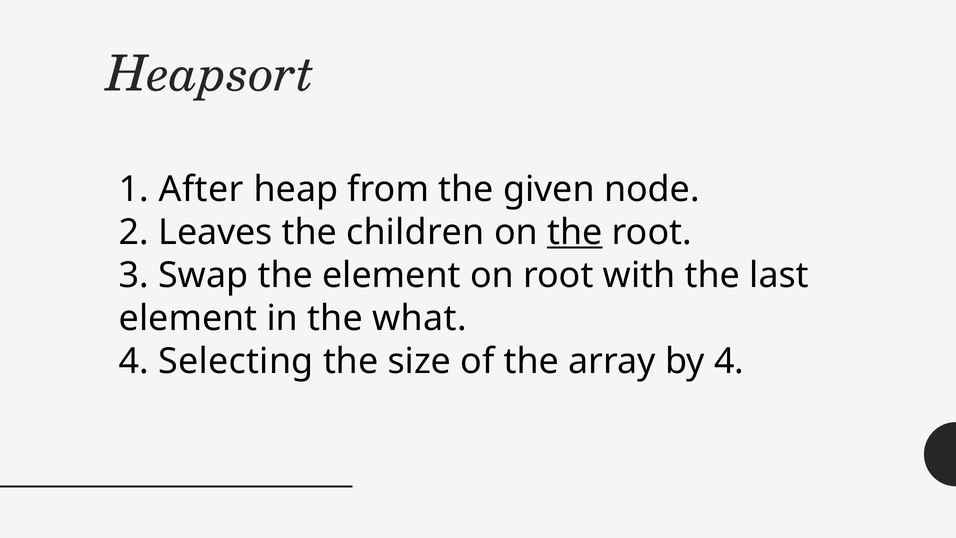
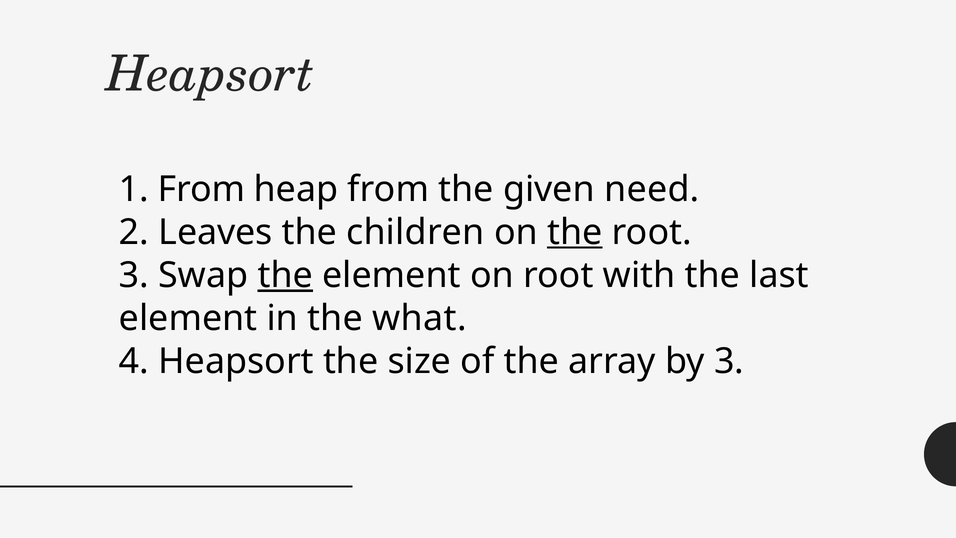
1 After: After -> From (202, 189)
node: node -> need (652, 189)
the underline: none -> present (285, 275)
4 Selecting: Selecting -> Heapsort (236, 361)
by 4: 4 -> 3 (729, 361)
